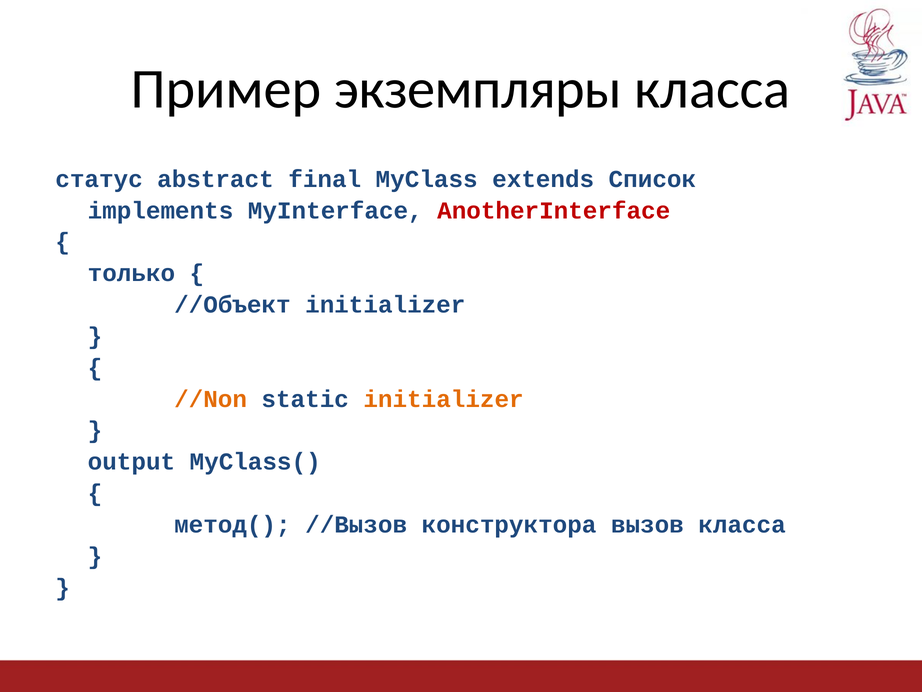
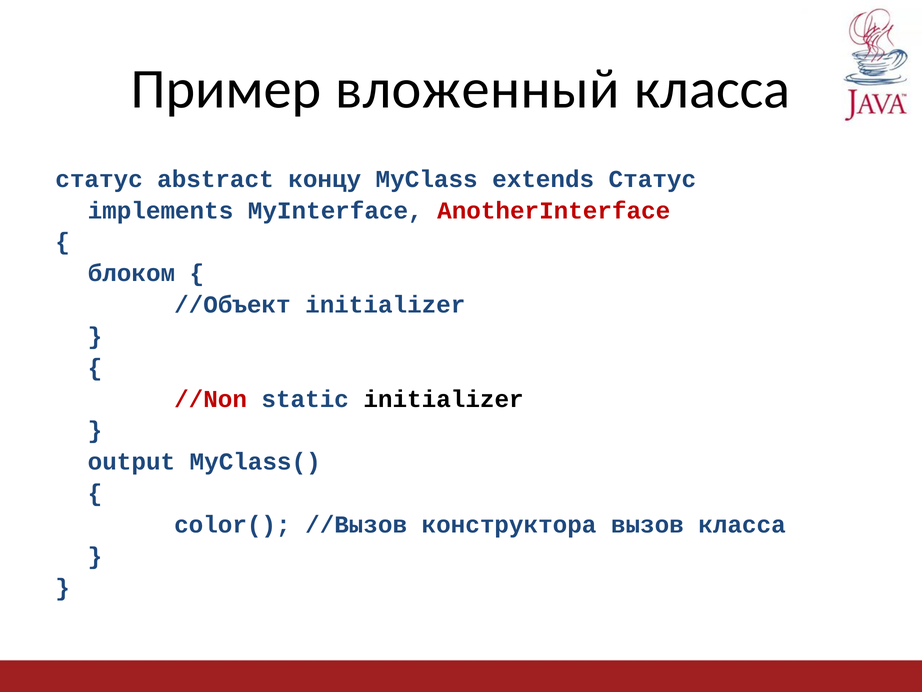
экземпляры: экземпляры -> вложенный (478, 89)
final: final -> концу (325, 179)
extends Список: Список -> Статус (652, 179)
только: только -> блоком (131, 273)
//Non colour: orange -> red (211, 399)
initializer colour: orange -> black (444, 399)
метод(: метод( -> color( (232, 524)
